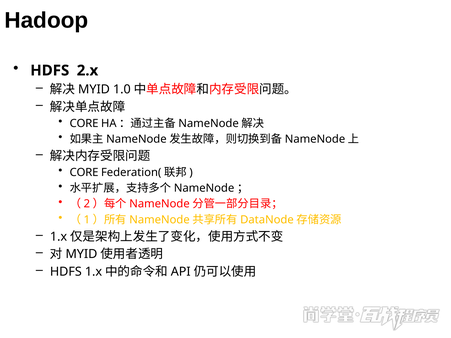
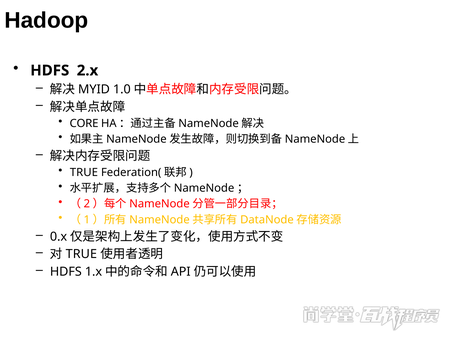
CORE: CORE -> TRUE (84, 173)
1.x: 1.x -> 0.x (59, 237)
MYID: MYID -> TRUE (81, 254)
